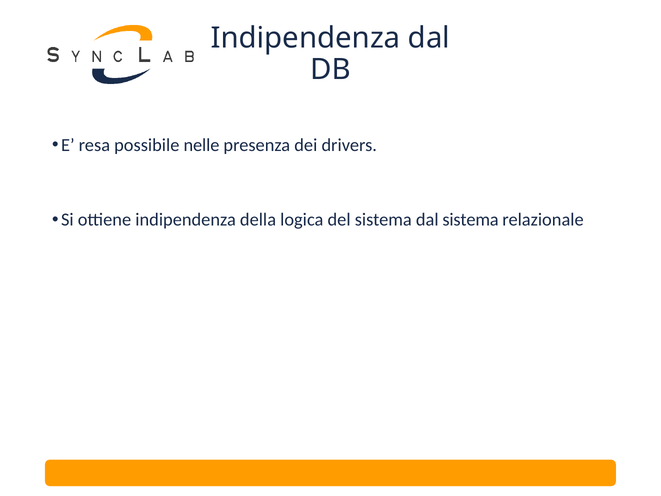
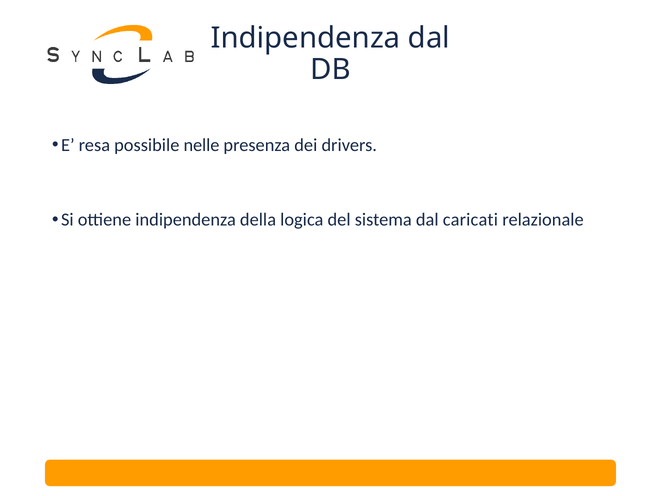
dal sistema: sistema -> caricati (470, 220)
